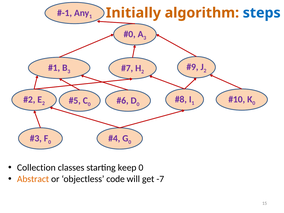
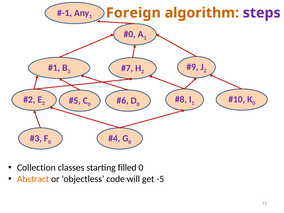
Initially: Initially -> Foreign (133, 13)
steps colour: blue -> purple (262, 13)
keep: keep -> filled (127, 168)
-7: -7 -> -5 (160, 179)
